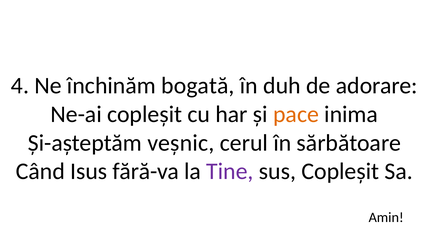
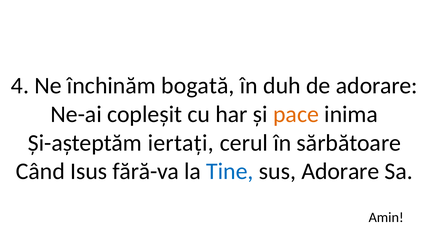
veșnic: veșnic -> iertați (181, 143)
Tine colour: purple -> blue (230, 172)
sus Copleșit: Copleșit -> Adorare (340, 172)
